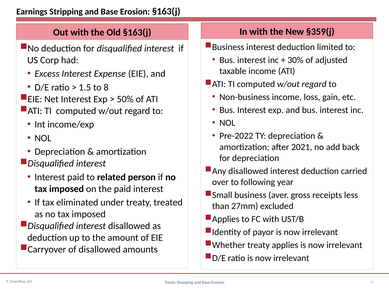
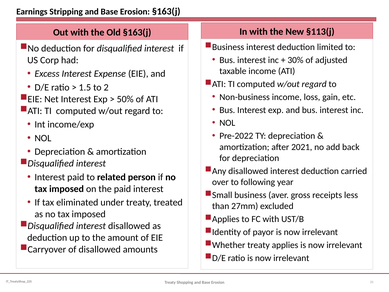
§359(j: §359(j -> §113(j (320, 32)
8: 8 -> 2 (106, 87)
